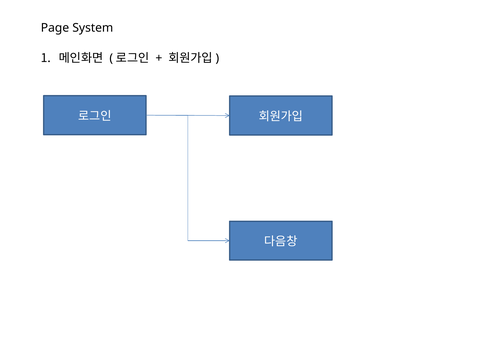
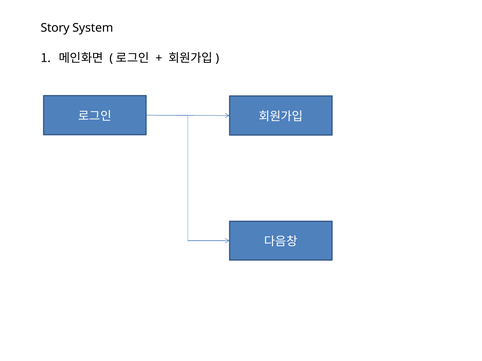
Page: Page -> Story (55, 28)
